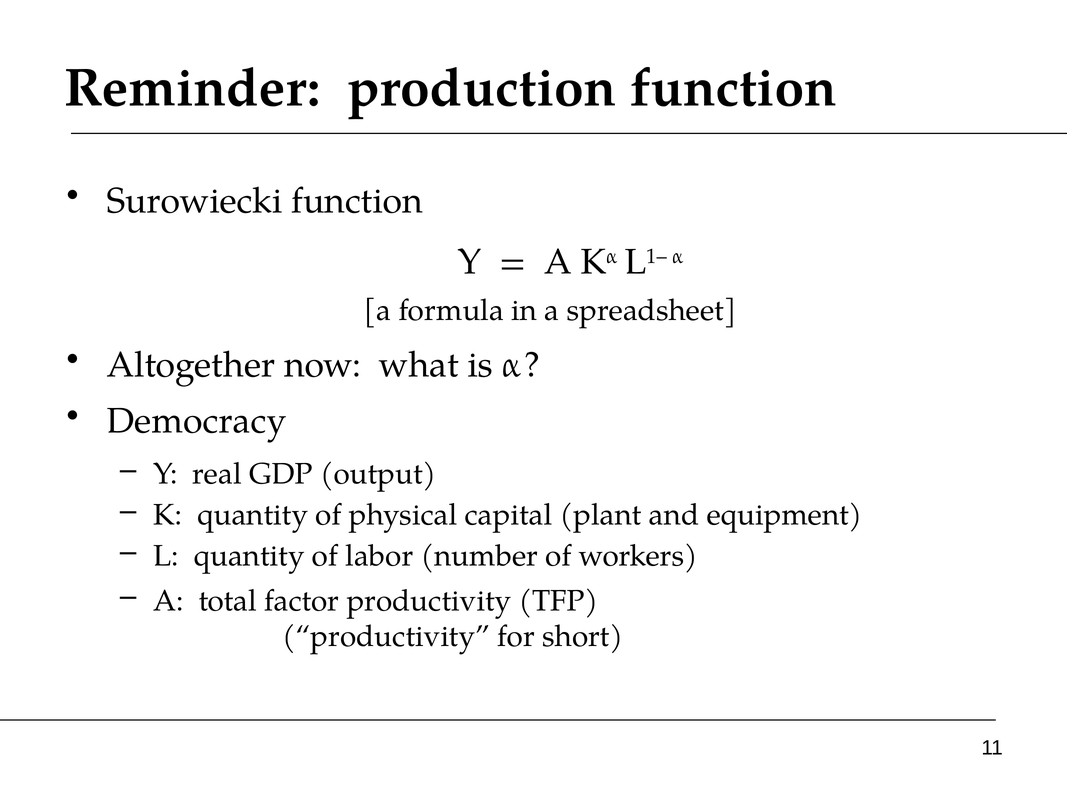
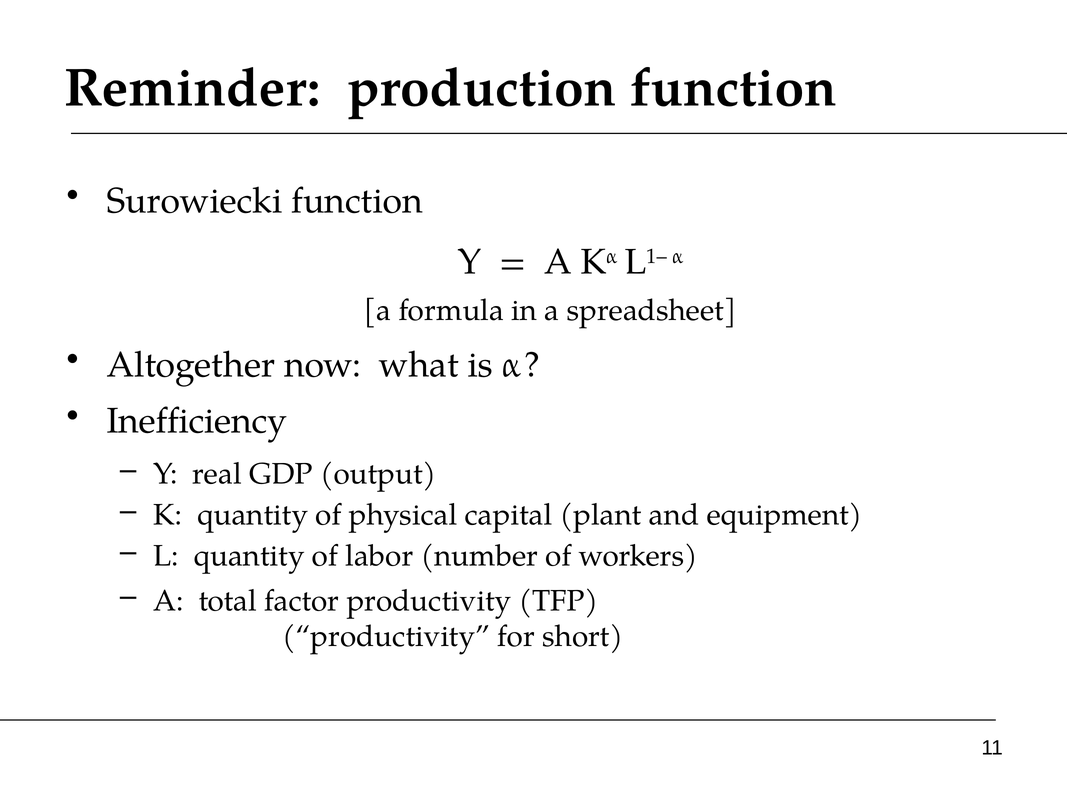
Democracy: Democracy -> Inefficiency (197, 421)
